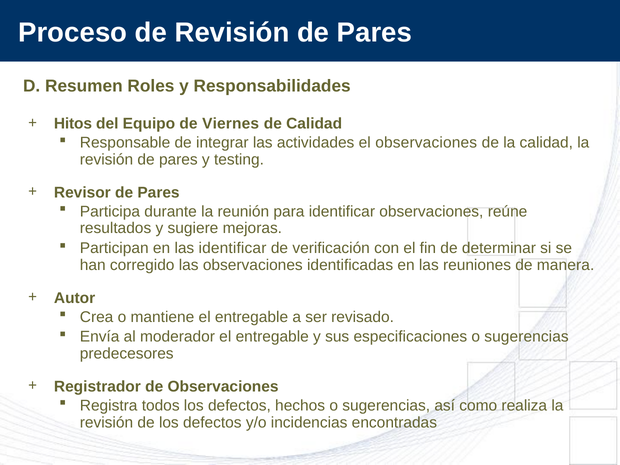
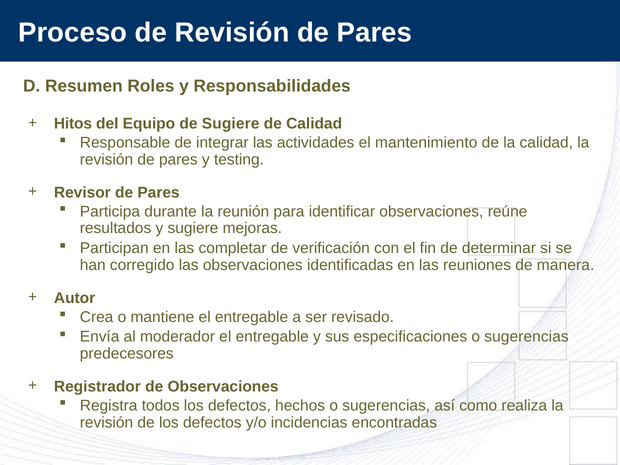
de Viernes: Viernes -> Sugiere (231, 124)
el observaciones: observaciones -> mantenimiento (426, 143)
las identificar: identificar -> completar (233, 248)
